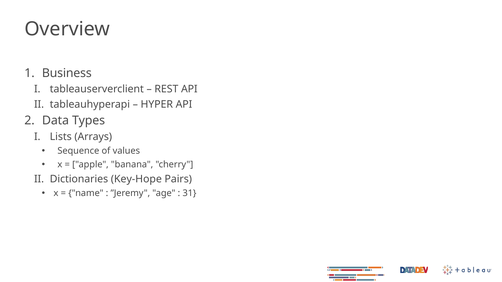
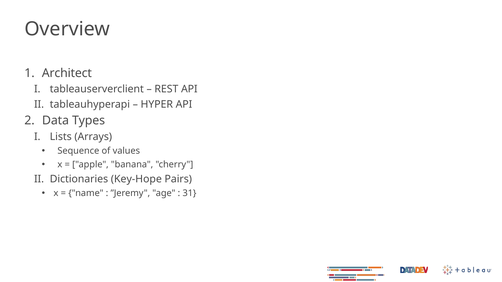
Business: Business -> Architect (67, 73)
